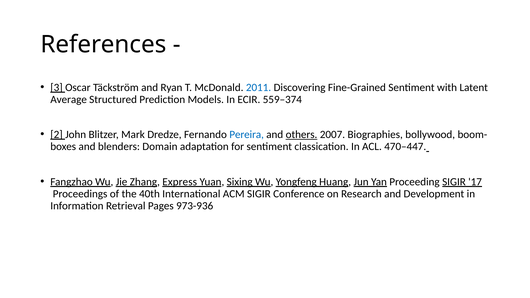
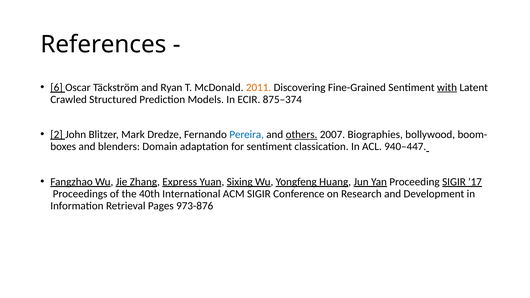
3: 3 -> 6 (57, 87)
2011 colour: blue -> orange (259, 87)
with underline: none -> present (447, 87)
Average: Average -> Crawled (69, 99)
559–374: 559–374 -> 875–374 (282, 99)
470–447: 470–447 -> 940–447 (405, 147)
973-936: 973-936 -> 973-876 (195, 206)
